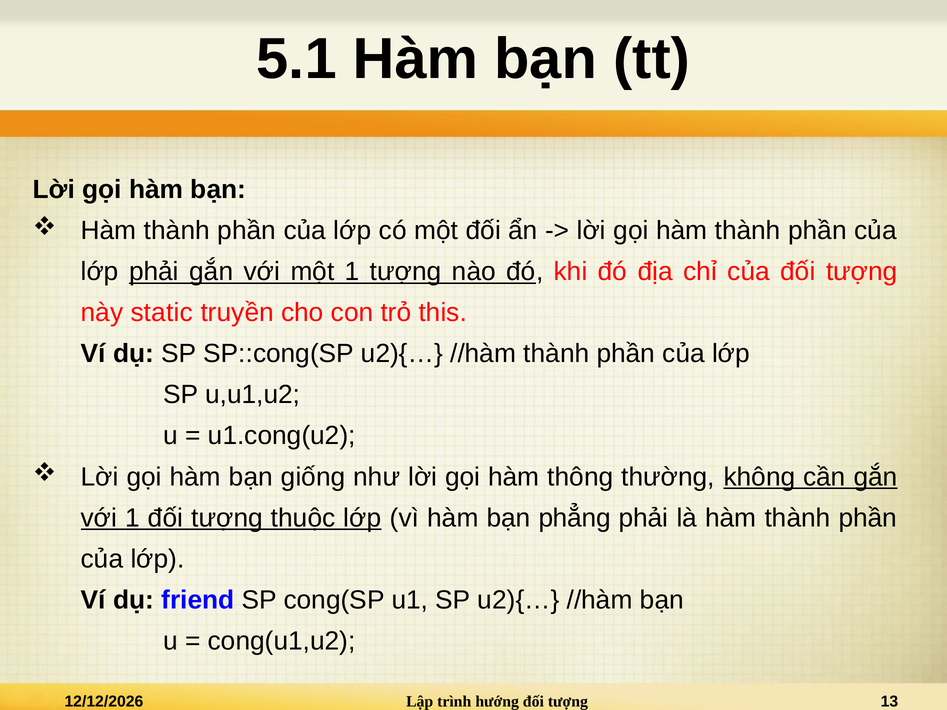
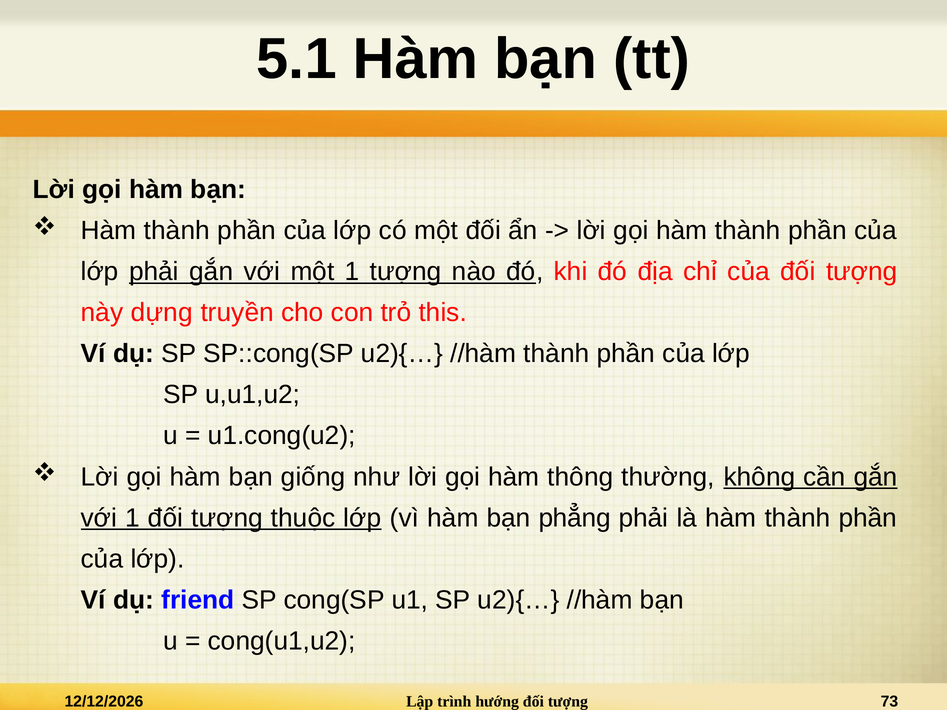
static: static -> dựng (162, 313)
13: 13 -> 73 (889, 702)
